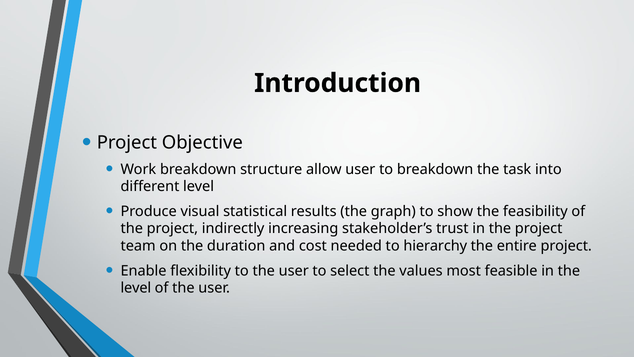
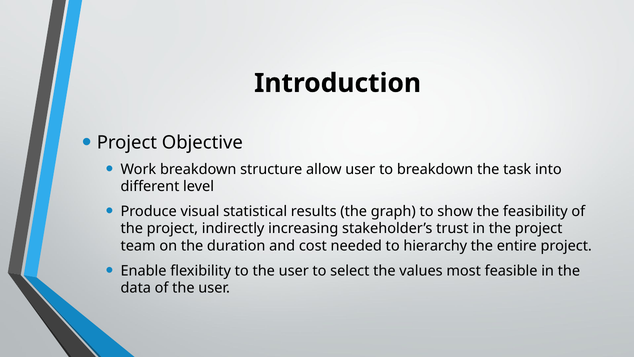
level: level -> data (136, 288)
